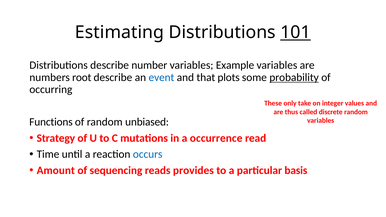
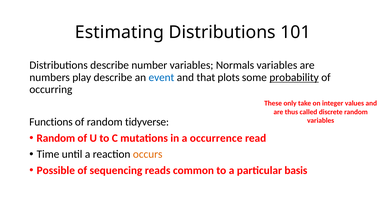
101 underline: present -> none (295, 32)
Example: Example -> Normals (235, 65)
root: root -> play (82, 77)
unbiased: unbiased -> tidyverse (147, 122)
Strategy: Strategy -> Random (56, 138)
occurs colour: blue -> orange (148, 154)
Amount: Amount -> Possible (56, 171)
provides: provides -> common (193, 171)
